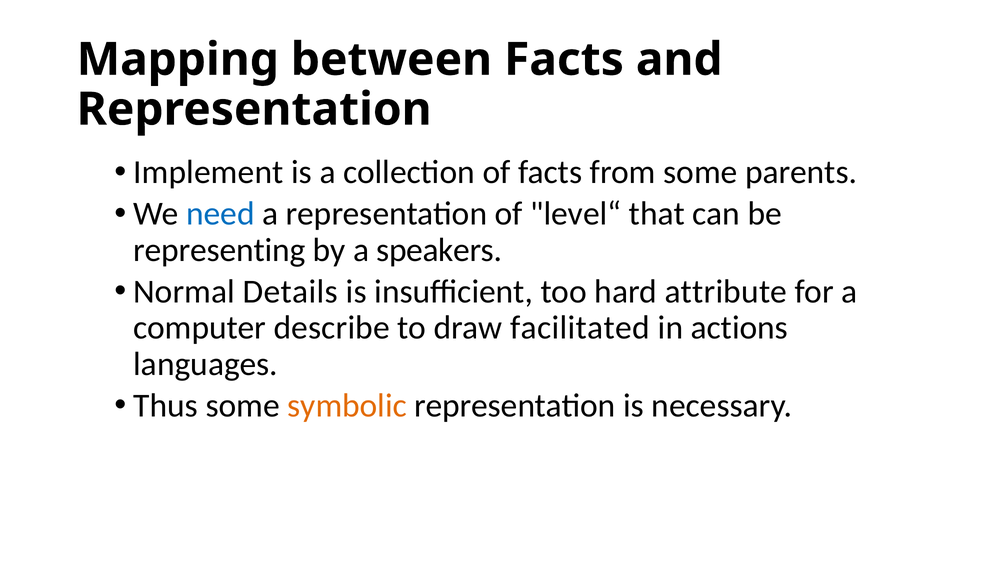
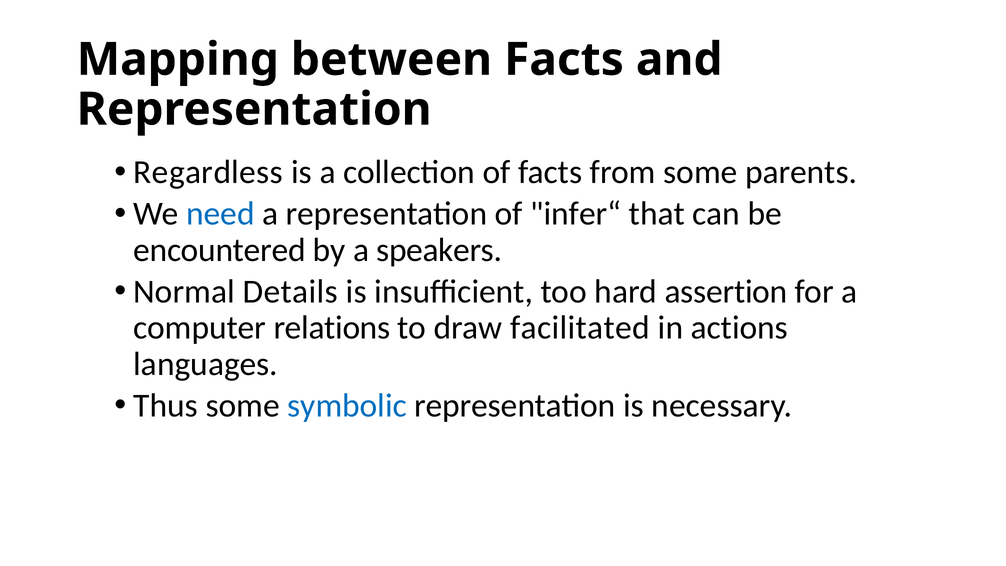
Implement: Implement -> Regardless (208, 172)
level“: level“ -> infer“ (576, 214)
representing: representing -> encountered (219, 250)
attribute: attribute -> assertion (726, 292)
describe: describe -> relations (332, 328)
symbolic colour: orange -> blue (347, 405)
